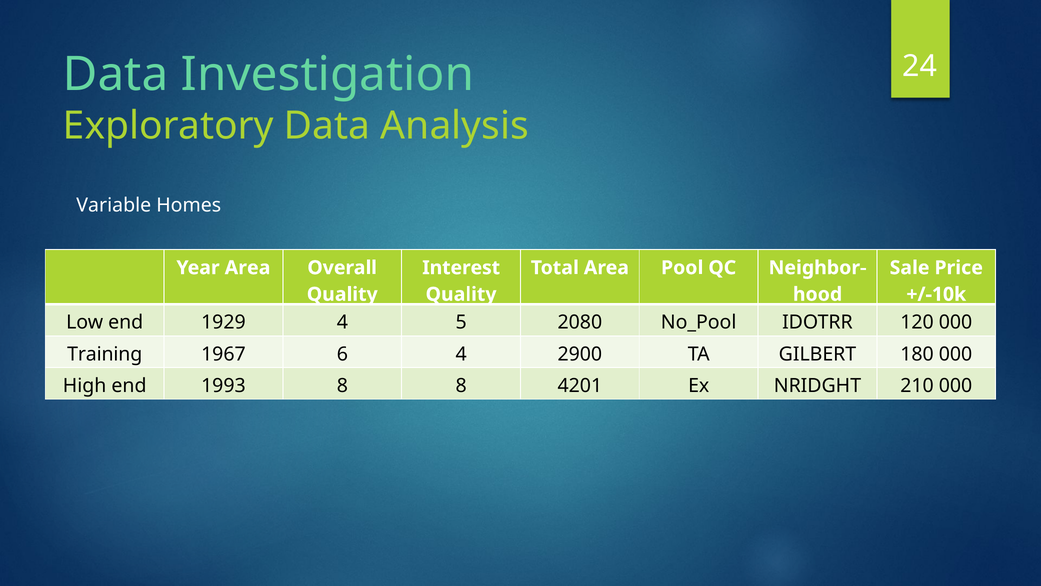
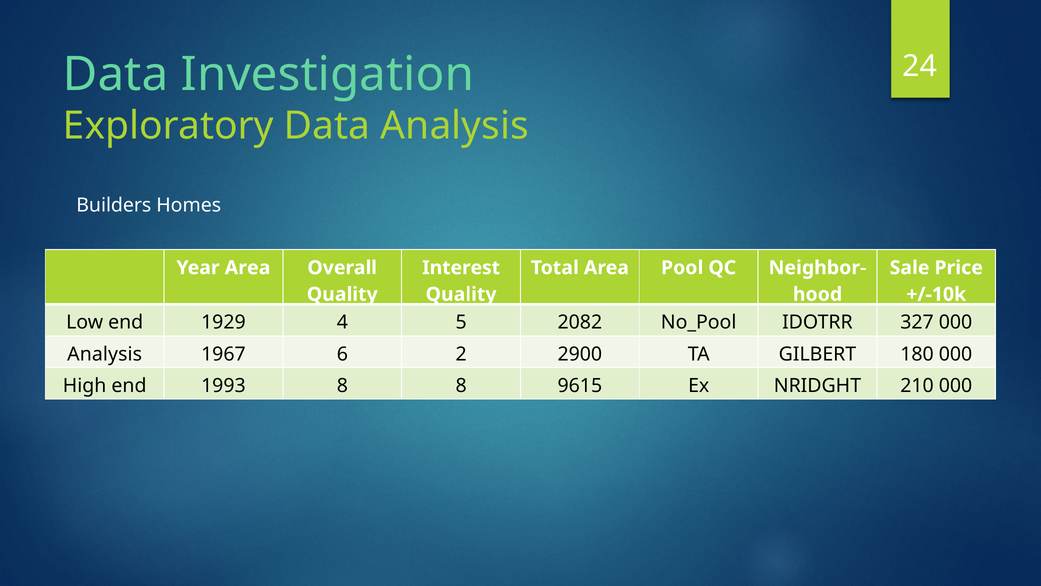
Variable: Variable -> Builders (114, 205)
2080: 2080 -> 2082 (580, 322)
120: 120 -> 327 (917, 322)
Training: Training -> Analysis (105, 354)
6 4: 4 -> 2 (461, 354)
4201: 4201 -> 9615 (580, 386)
